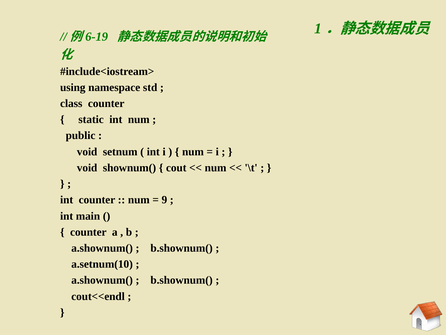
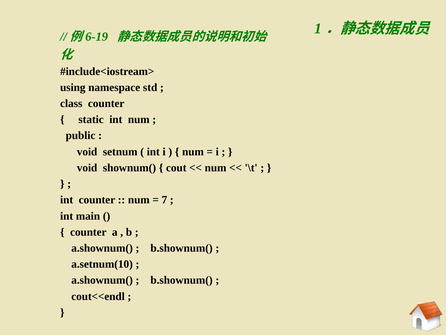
9: 9 -> 7 (164, 200)
